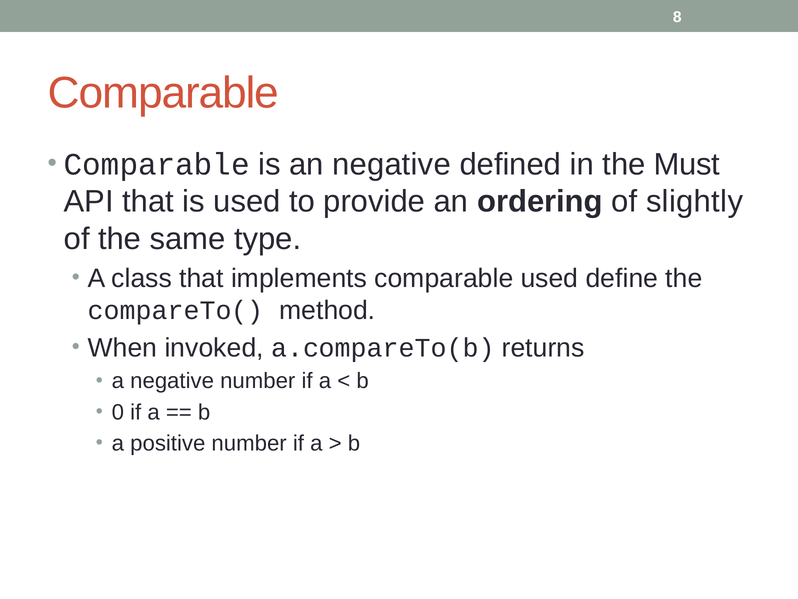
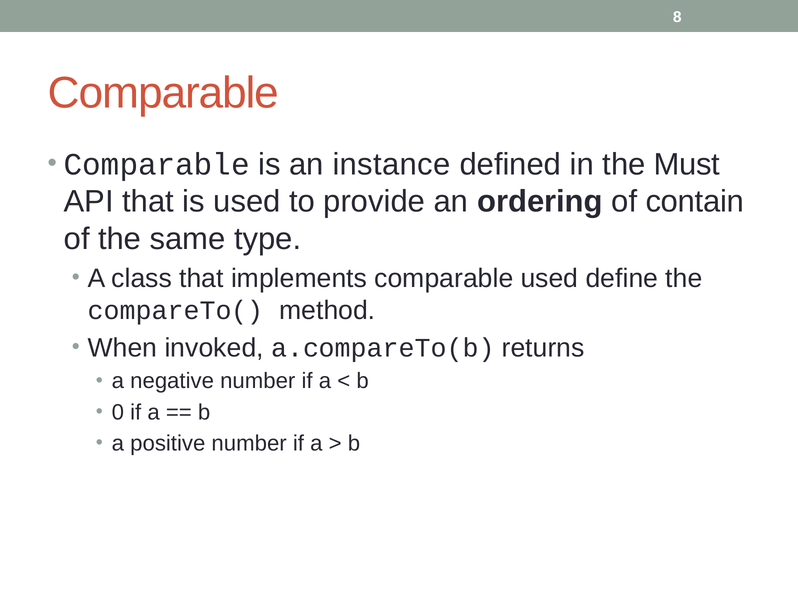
an negative: negative -> instance (391, 164)
slightly: slightly -> contain (695, 202)
